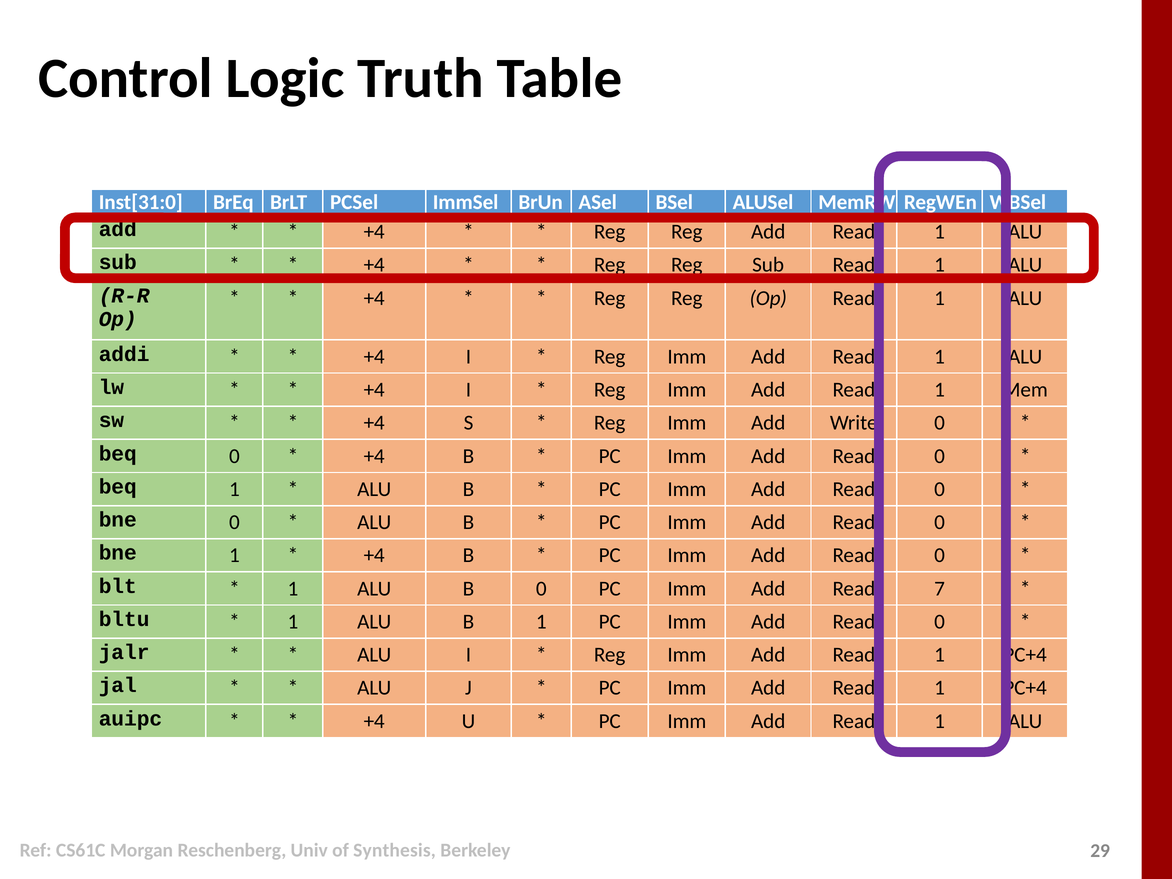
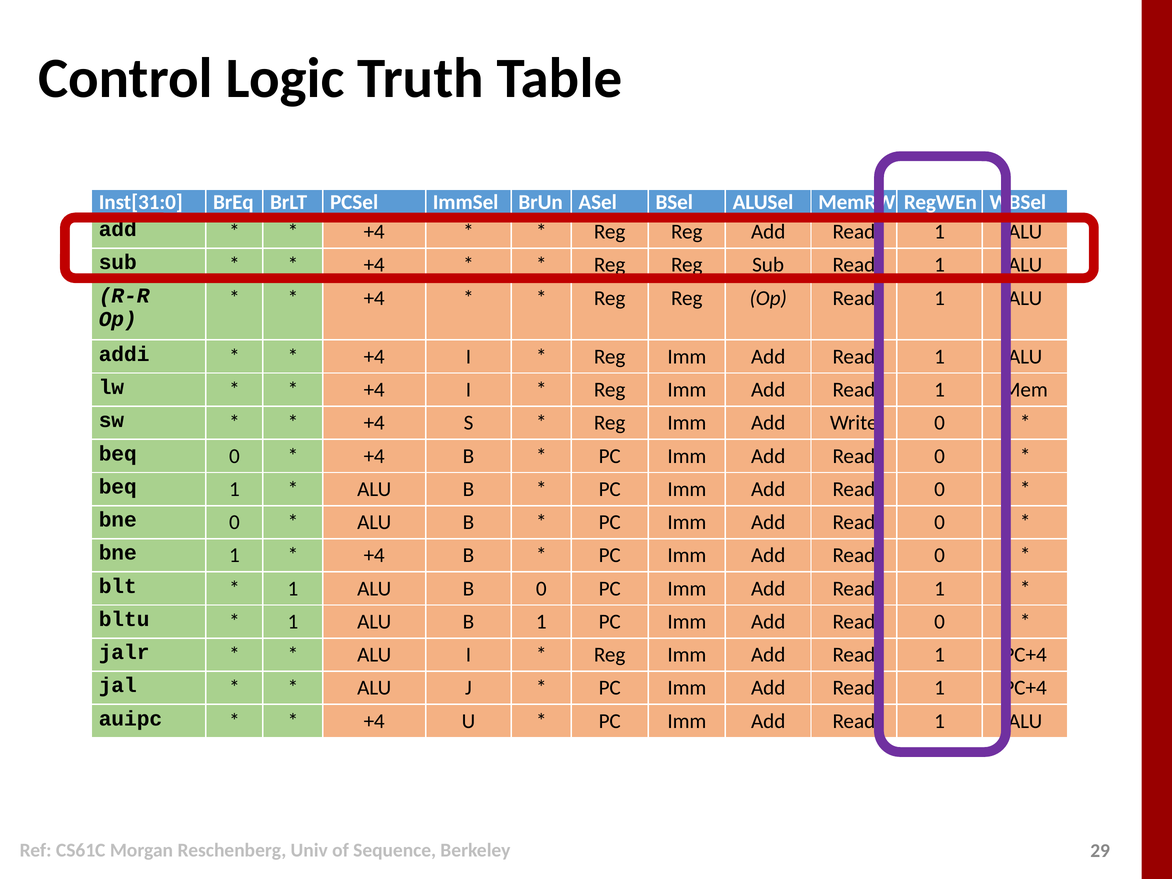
7: 7 -> 1 (940, 589)
Synthesis: Synthesis -> Sequence (395, 850)
